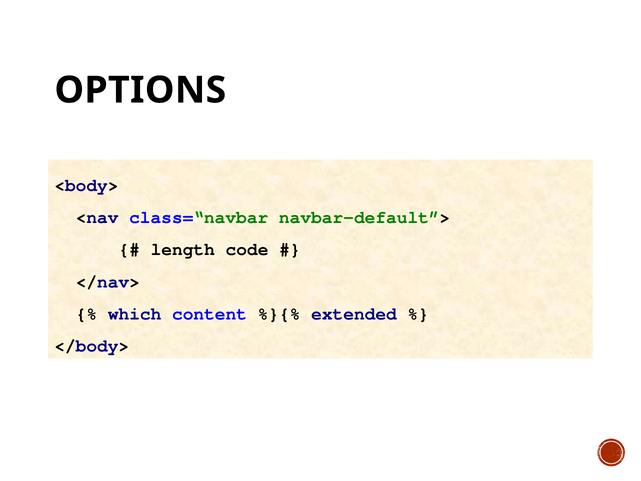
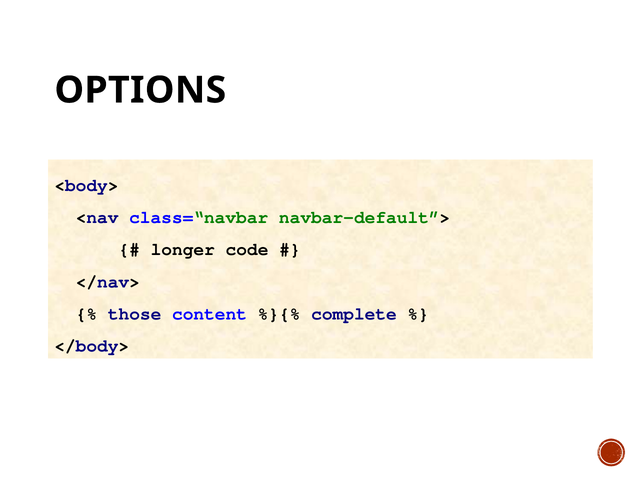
length: length -> longer (183, 249)
which: which -> those (135, 314)
extended: extended -> complete (354, 314)
